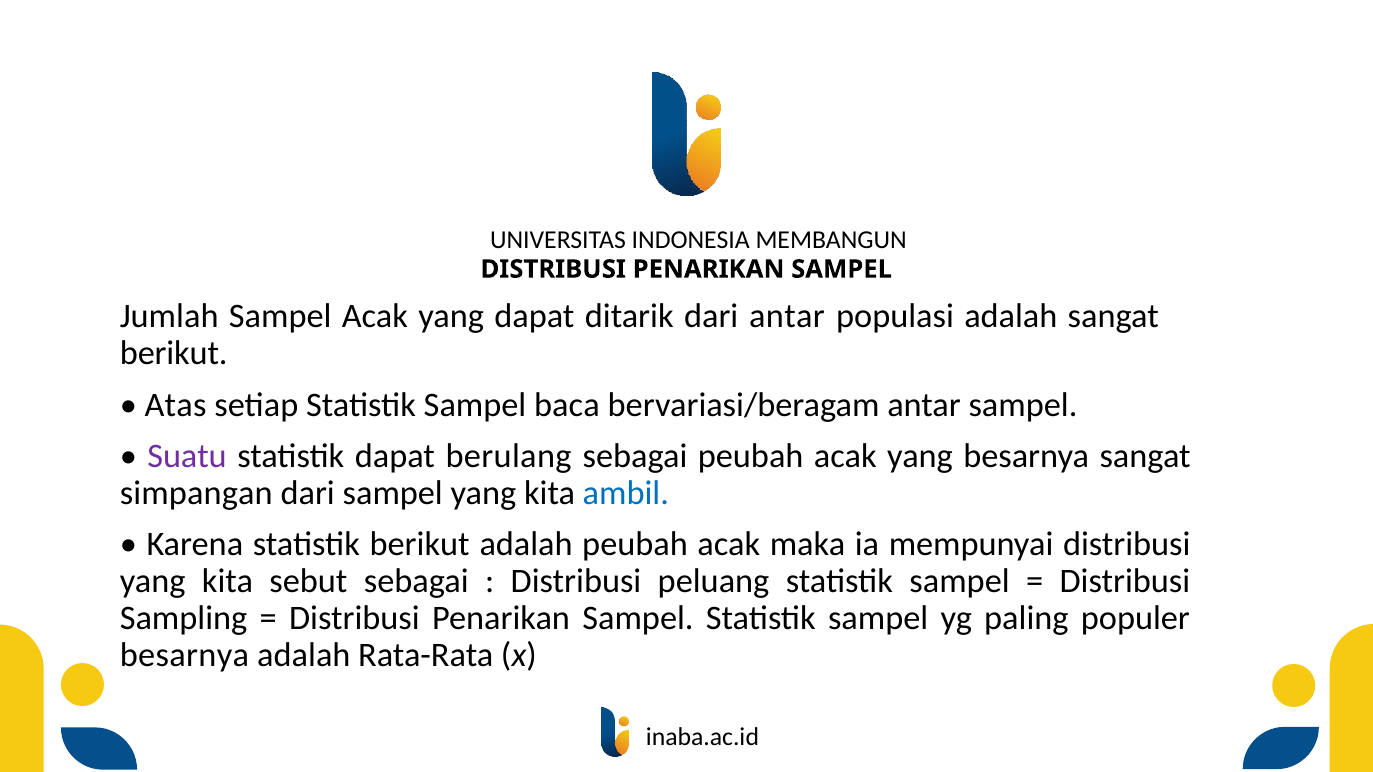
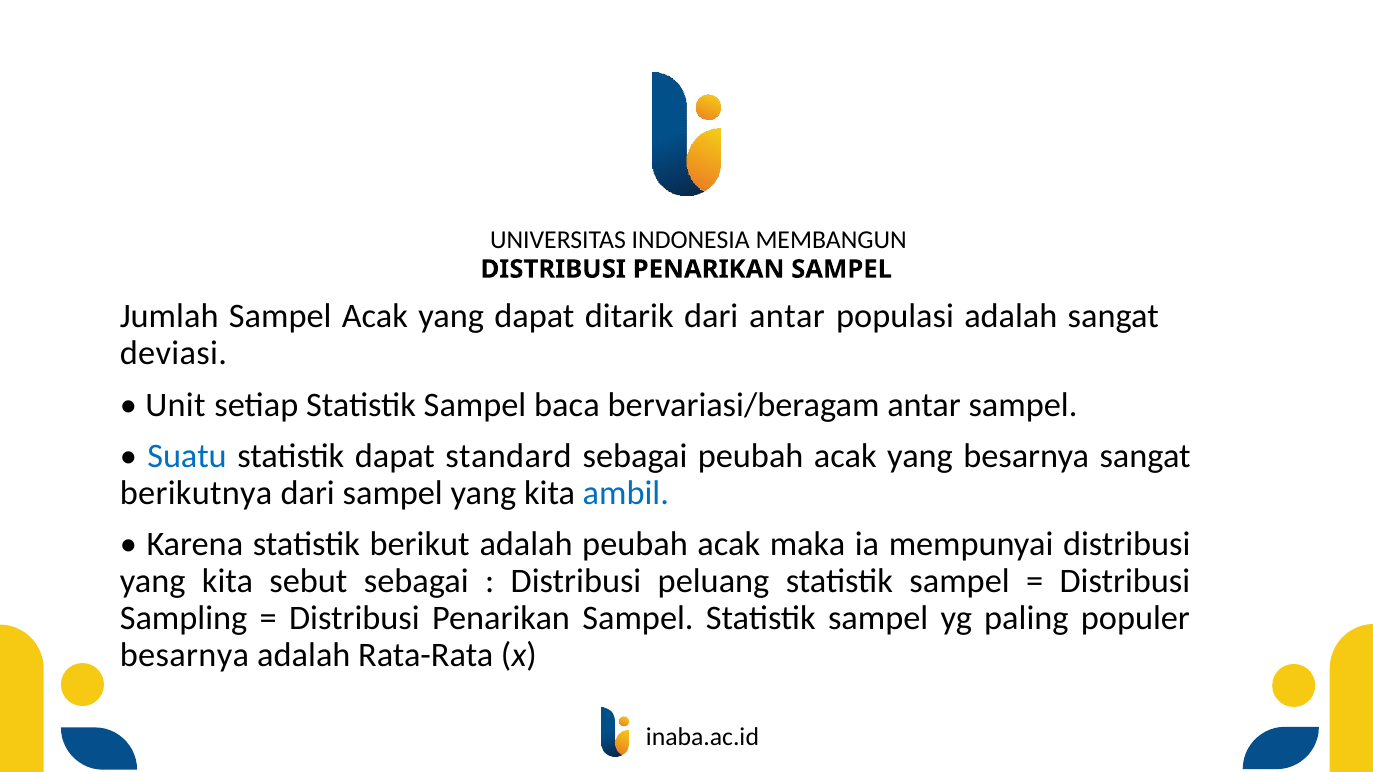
berikut: berikut -> deviasi (173, 354)
Atas: Atas -> Unit (175, 405)
Suatu colour: purple -> blue (187, 456)
berulang: berulang -> standard (509, 456)
simpangan: simpangan -> berikutnya (196, 493)
